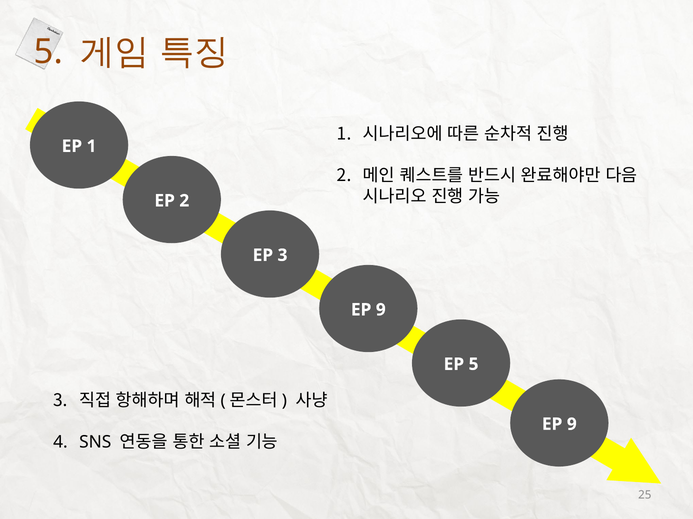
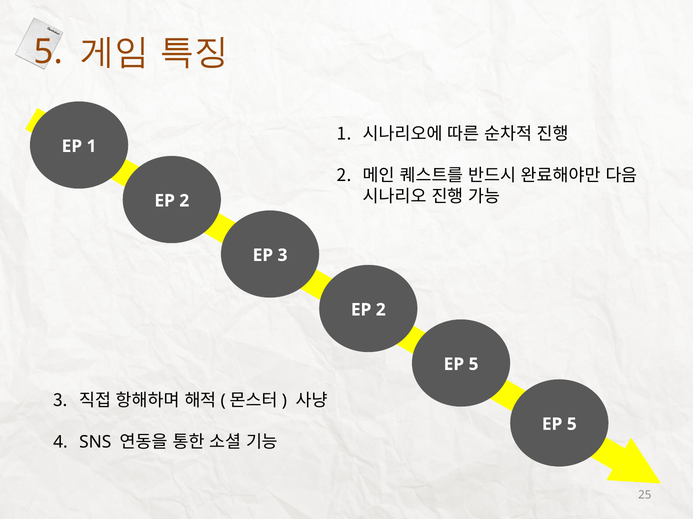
9: 9 -> 2 (381, 310)
9: 9 -> 5 (572, 425)
